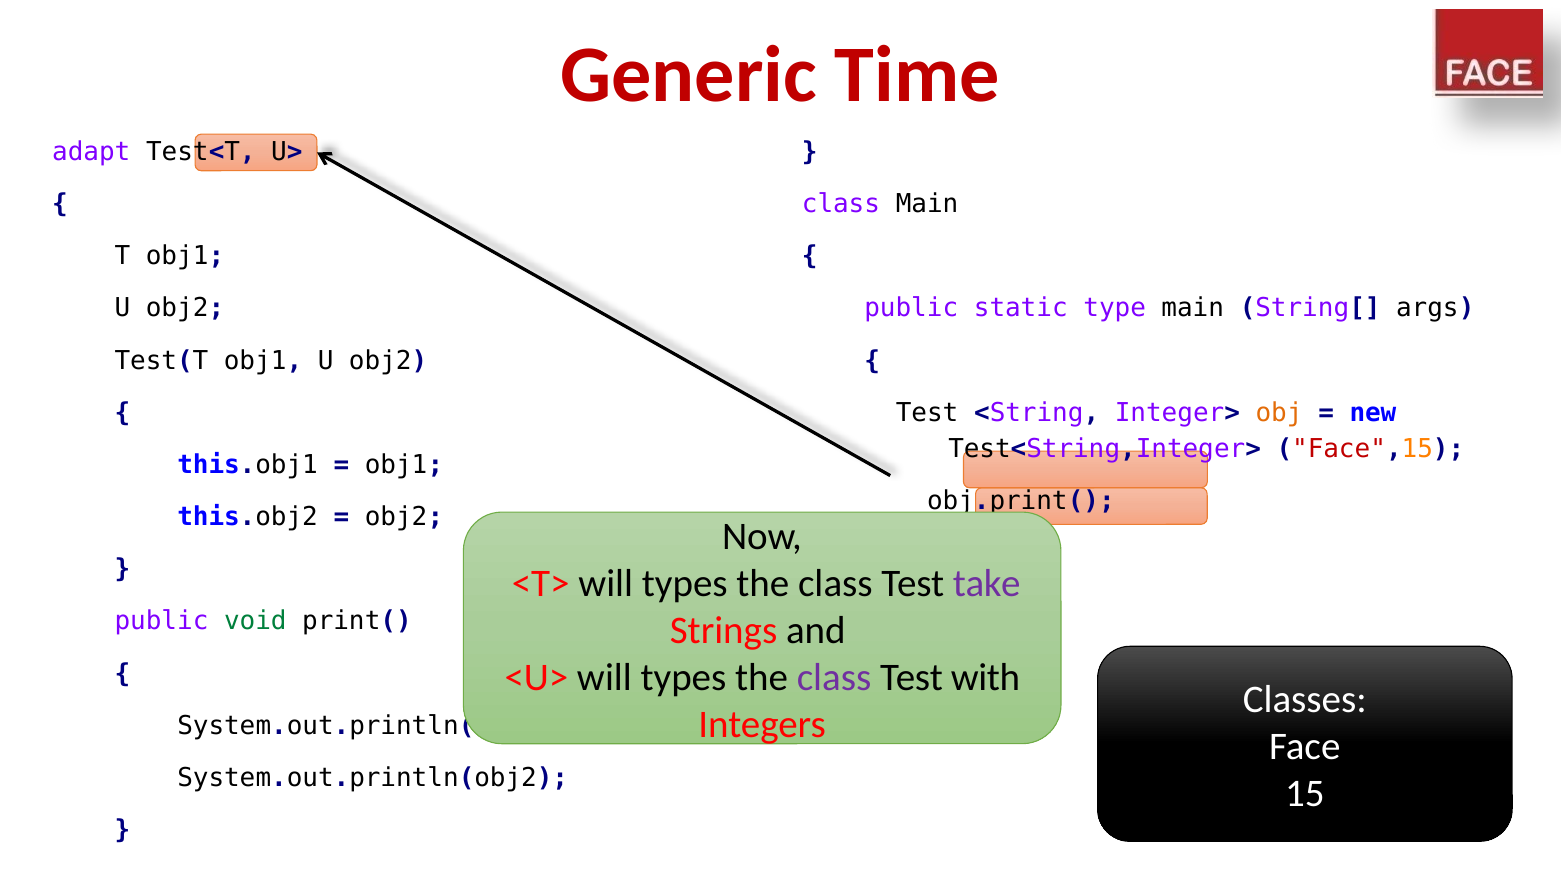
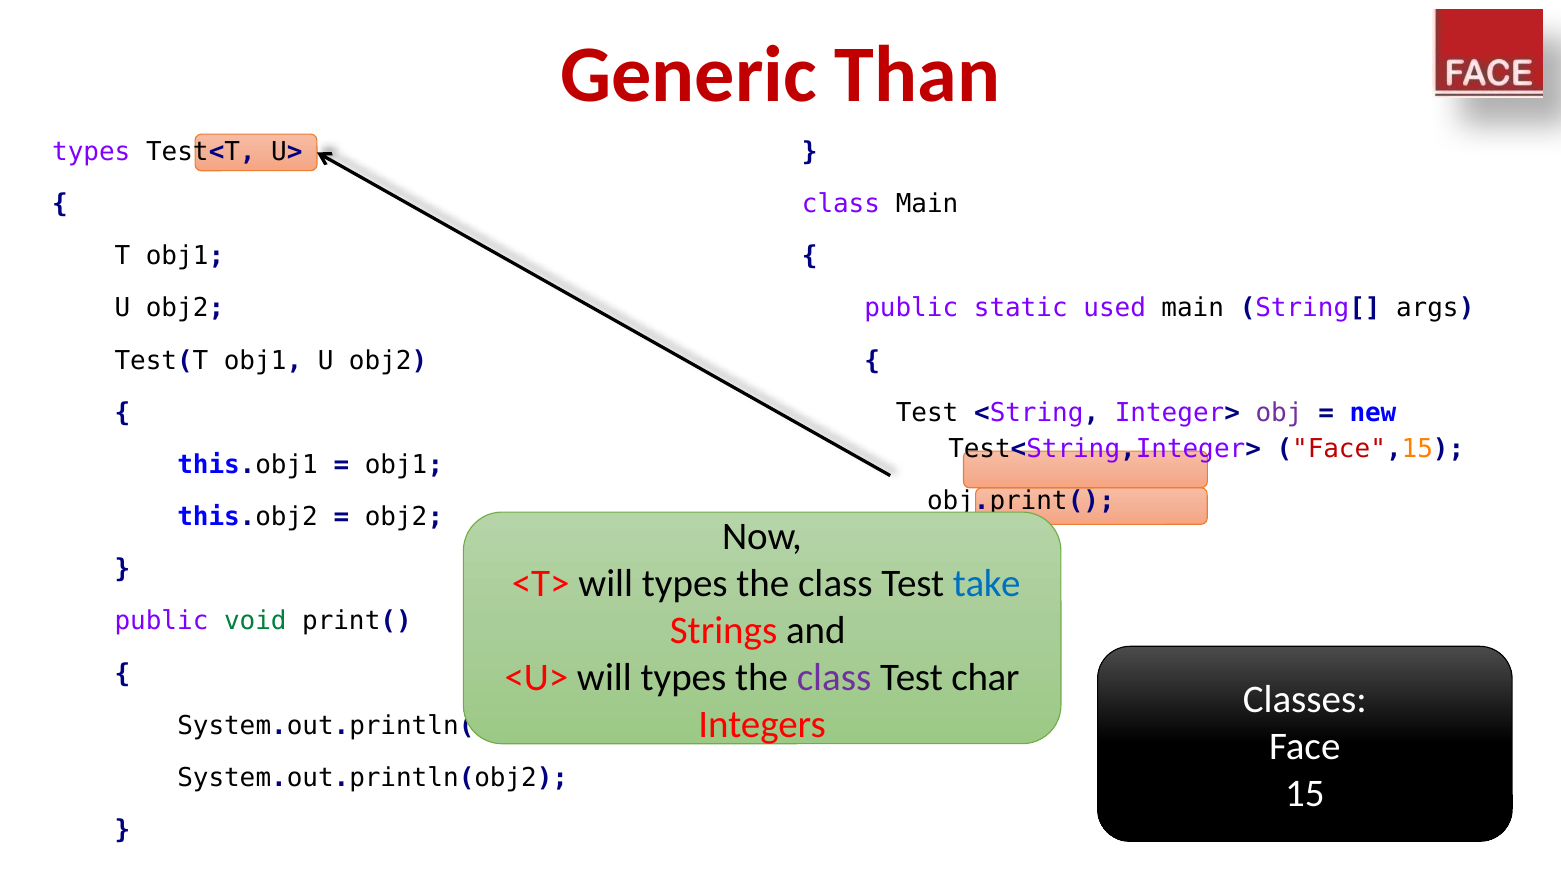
Time: Time -> Than (917, 75)
adapt: adapt -> types (91, 152)
type: type -> used (1115, 308)
obj colour: orange -> purple (1279, 413)
take colour: purple -> blue (987, 584)
with: with -> char (985, 677)
